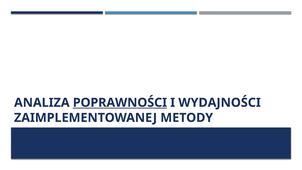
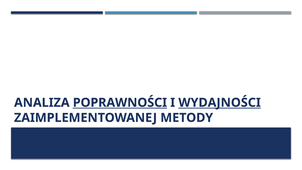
WYDAJNOŚCI underline: none -> present (220, 103)
